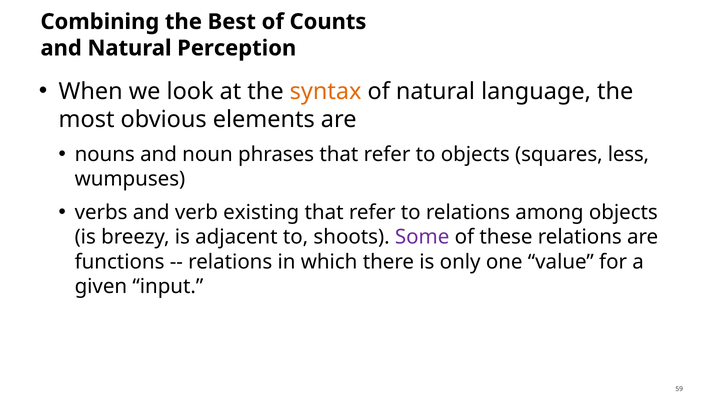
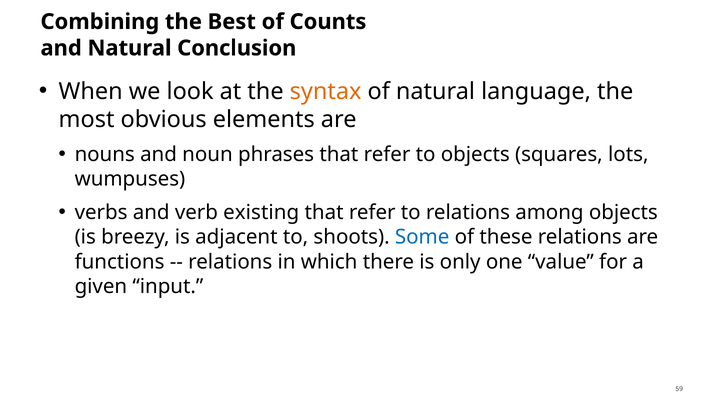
Perception: Perception -> Conclusion (237, 48)
less: less -> lots (628, 155)
Some colour: purple -> blue (422, 237)
